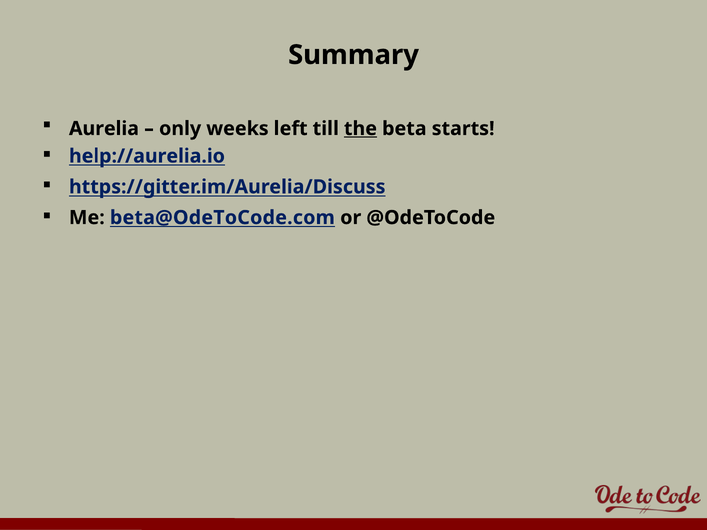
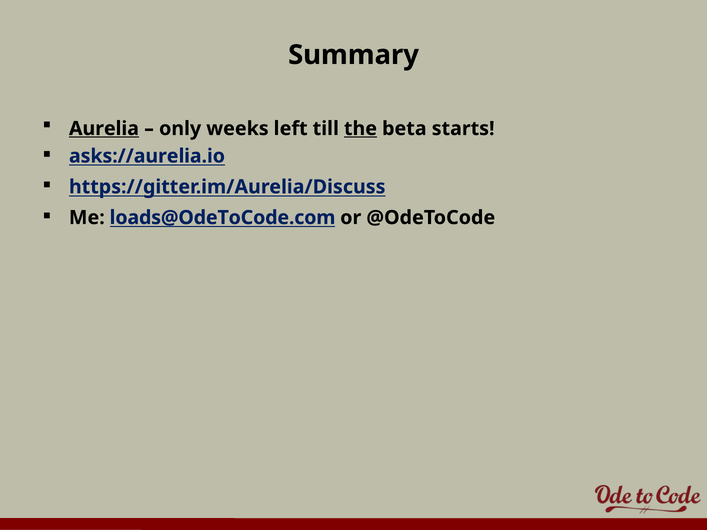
Aurelia underline: none -> present (104, 129)
help://aurelia.io: help://aurelia.io -> asks://aurelia.io (147, 156)
beta@OdeToCode.com: beta@OdeToCode.com -> loads@OdeToCode.com (223, 218)
